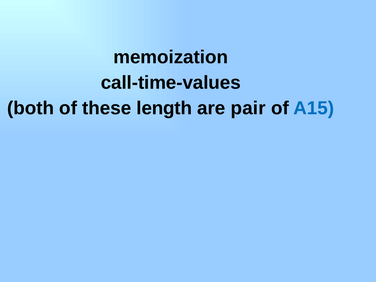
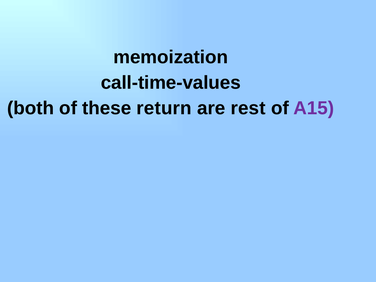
length: length -> return (164, 108)
pair: pair -> rest (248, 108)
A15 colour: blue -> purple (314, 108)
